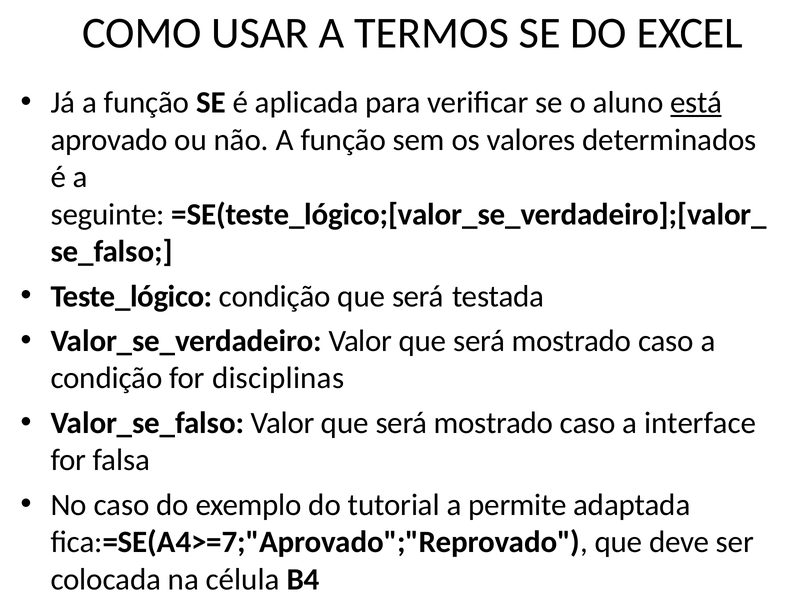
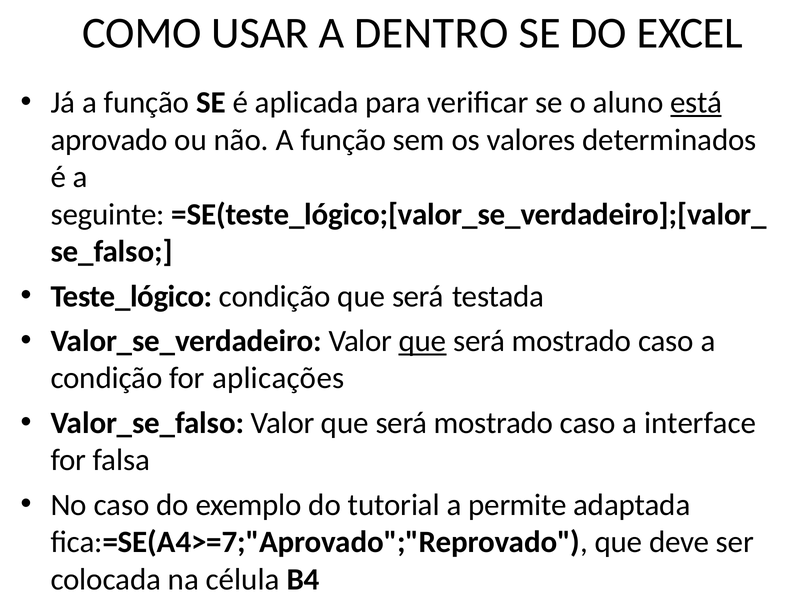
TERMOS: TERMOS -> DENTRO (431, 33)
que underline: none -> present (423, 341)
disciplinas: disciplinas -> aplicações (278, 379)
